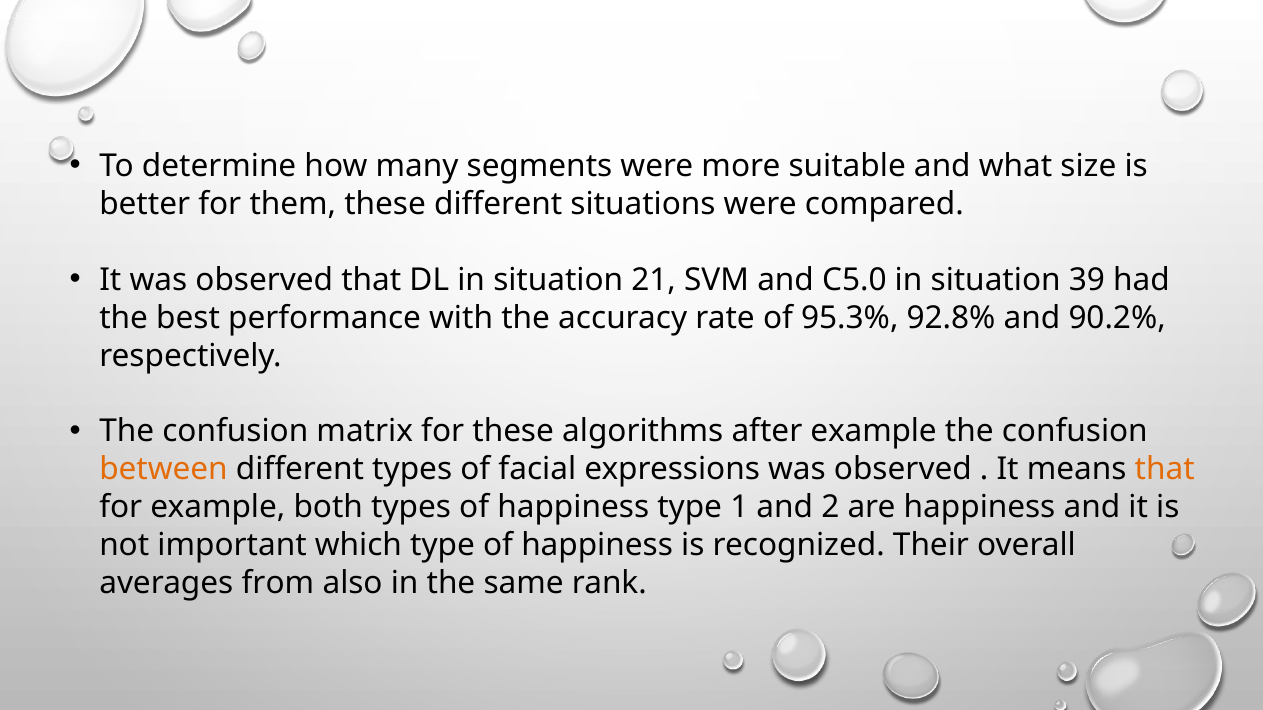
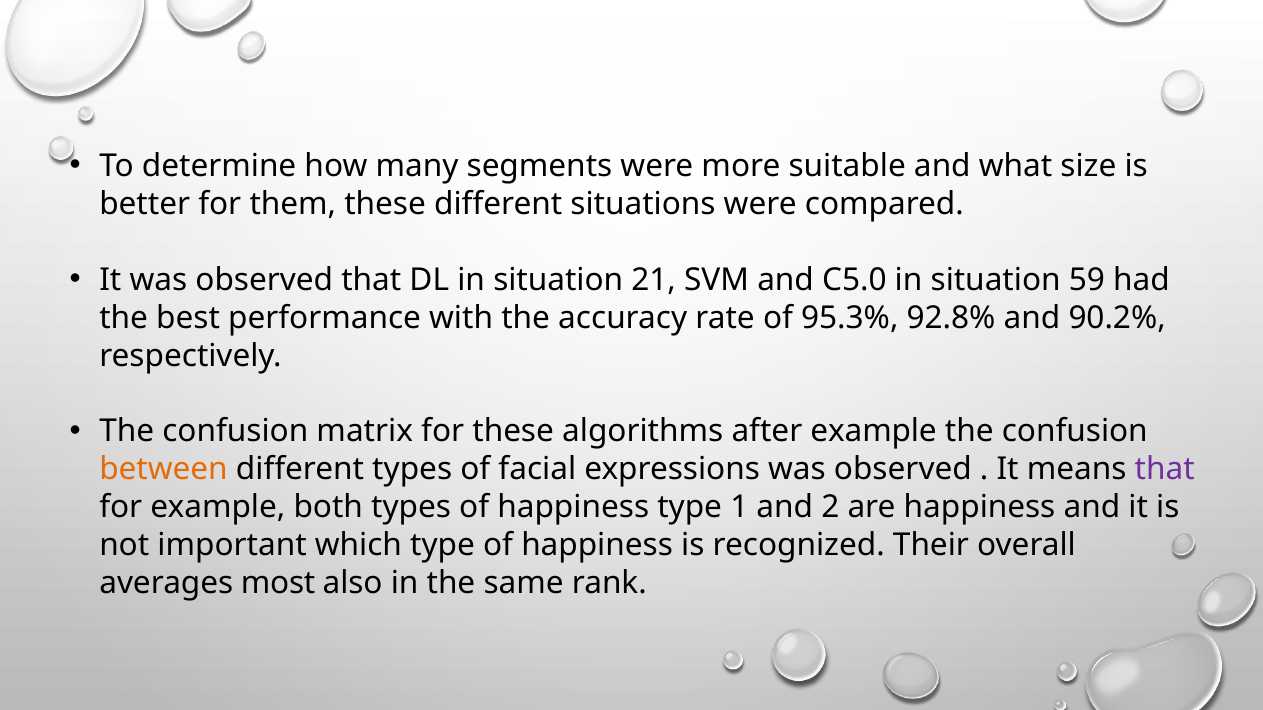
39: 39 -> 59 (1087, 280)
that colour: orange -> purple (1165, 470)
from: from -> most (278, 583)
